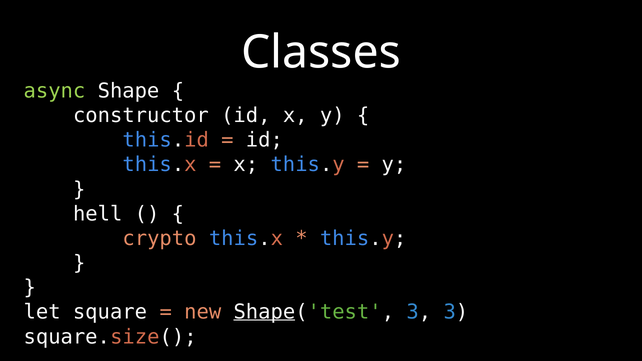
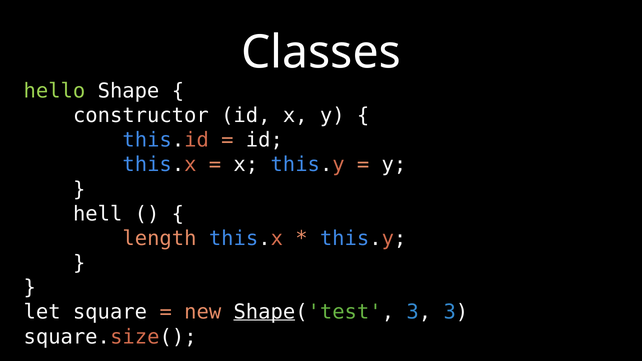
async: async -> hello (54, 91)
crypto: crypto -> length (159, 239)
